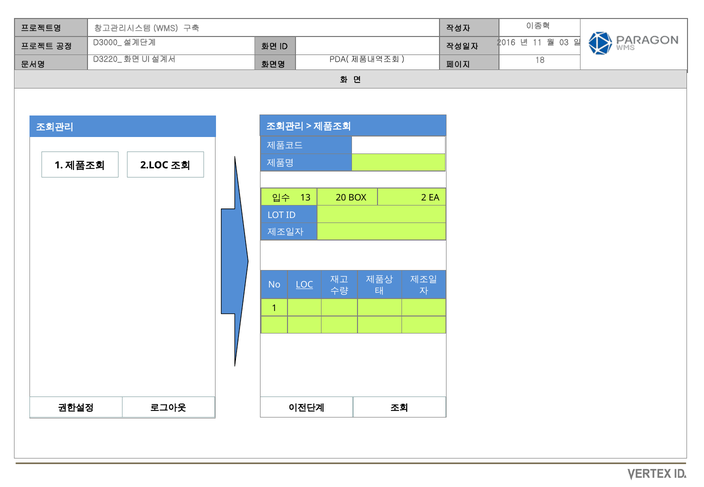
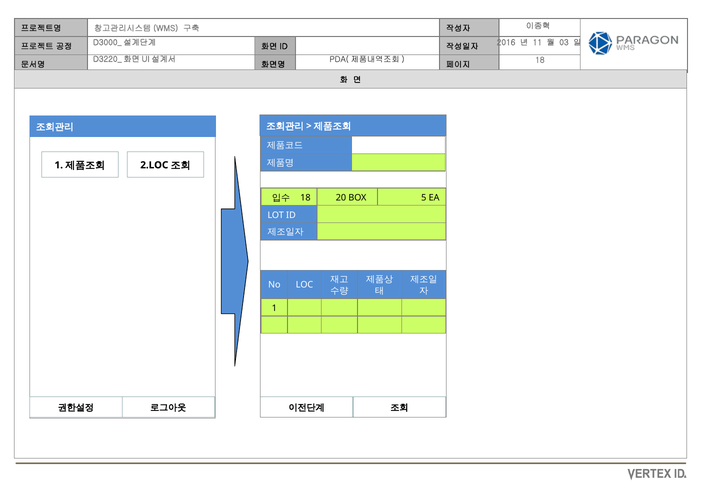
13: 13 -> 18 (305, 198)
2: 2 -> 5 (424, 198)
LOC underline: present -> none (304, 285)
